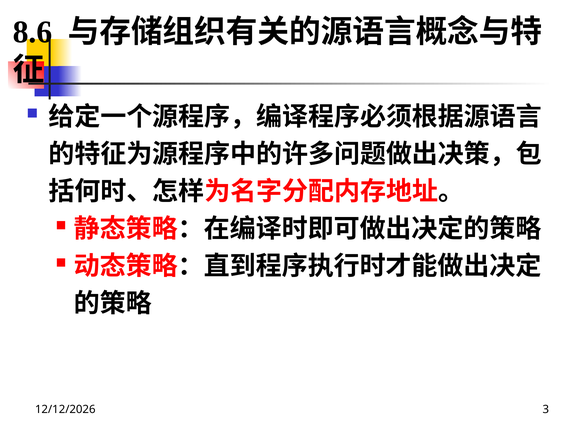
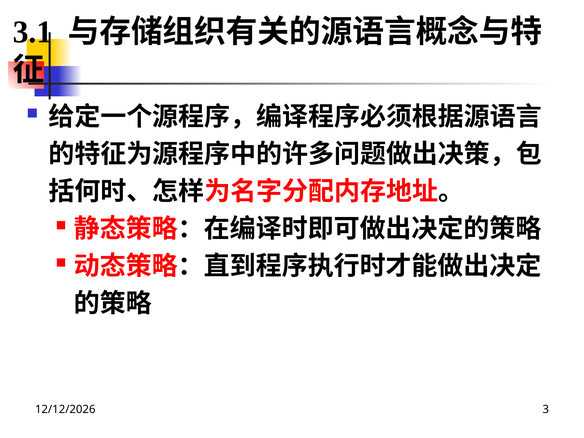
8.6: 8.6 -> 3.1 (32, 32)
